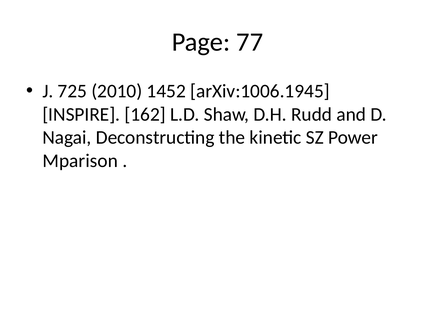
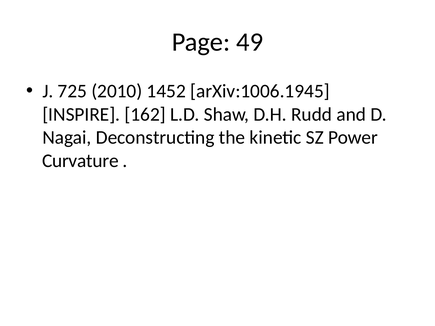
77: 77 -> 49 (250, 42)
Mparison: Mparison -> Curvature (80, 161)
